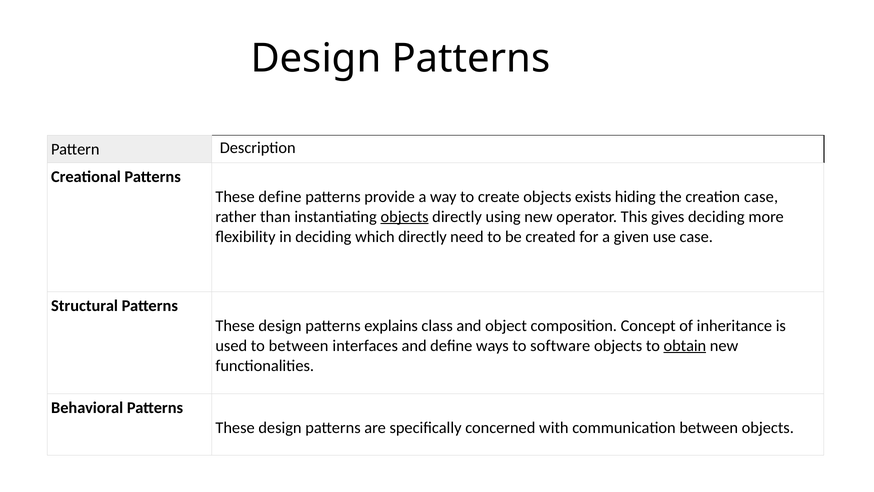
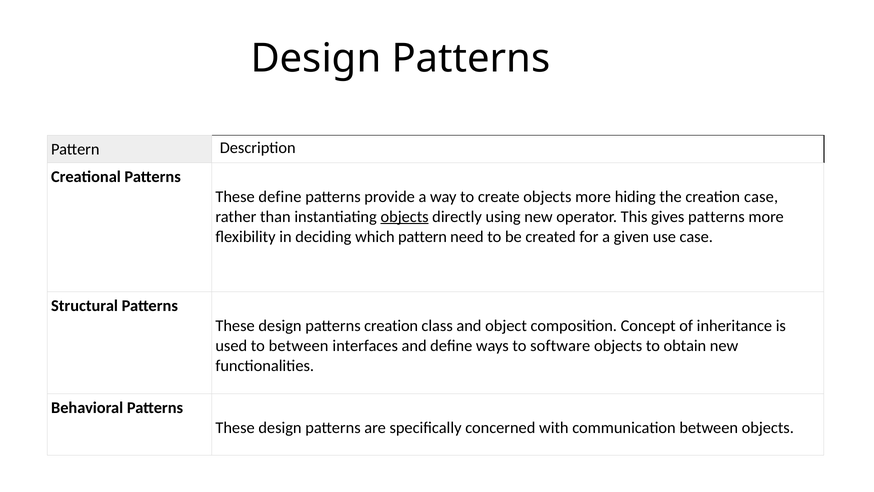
objects exists: exists -> more (593, 197)
gives deciding: deciding -> patterns (716, 217)
which directly: directly -> pattern (422, 237)
patterns explains: explains -> creation (391, 325)
obtain underline: present -> none (685, 345)
